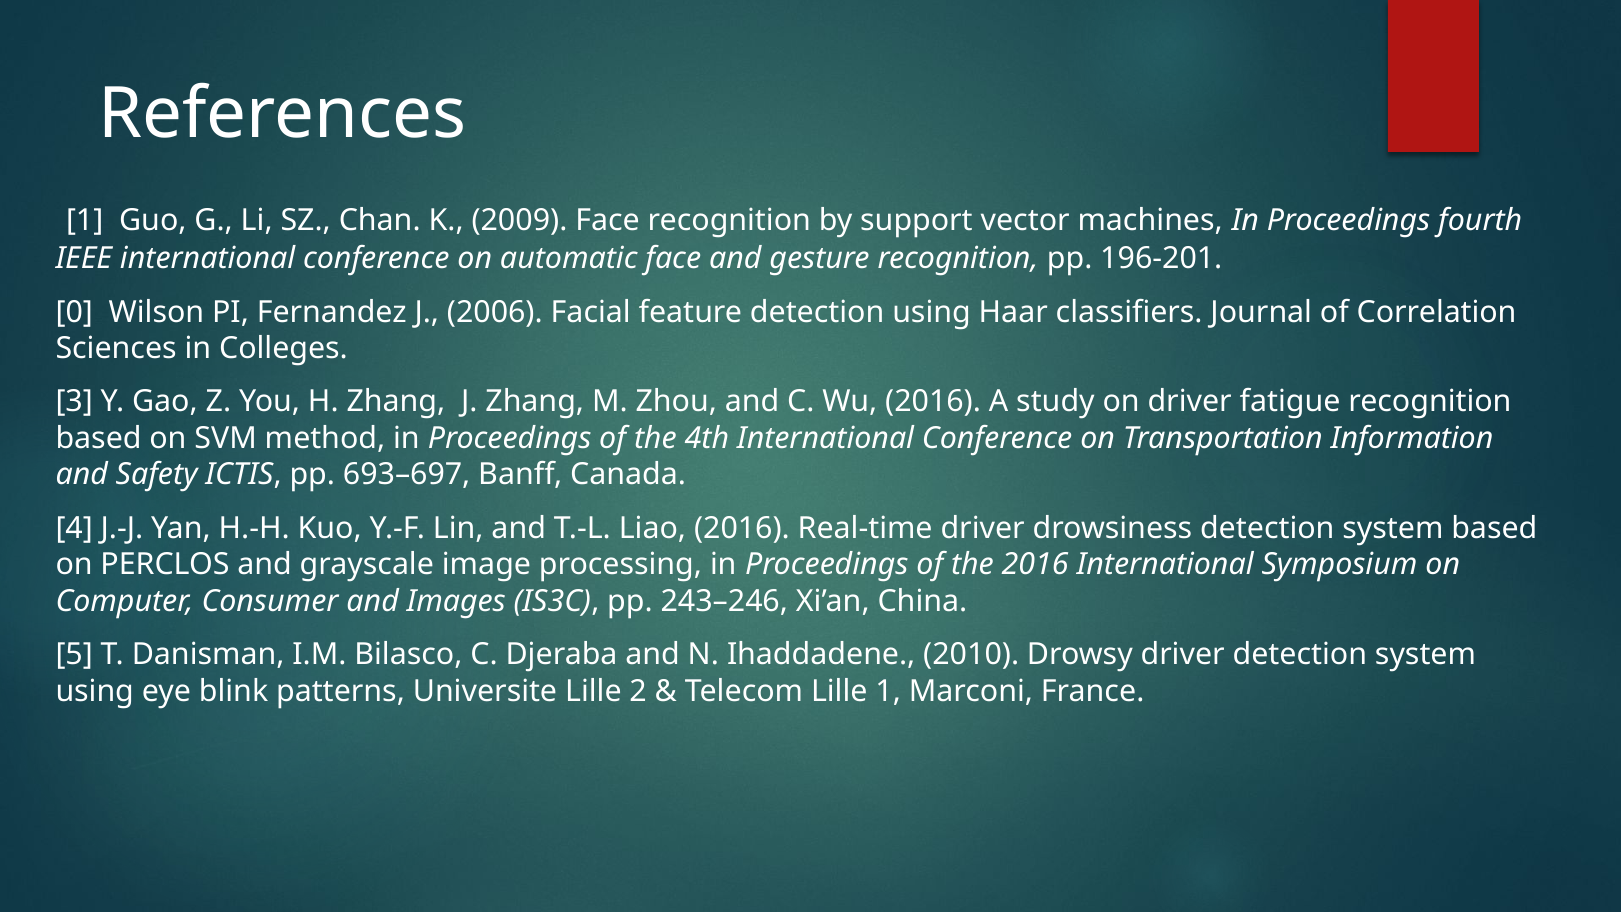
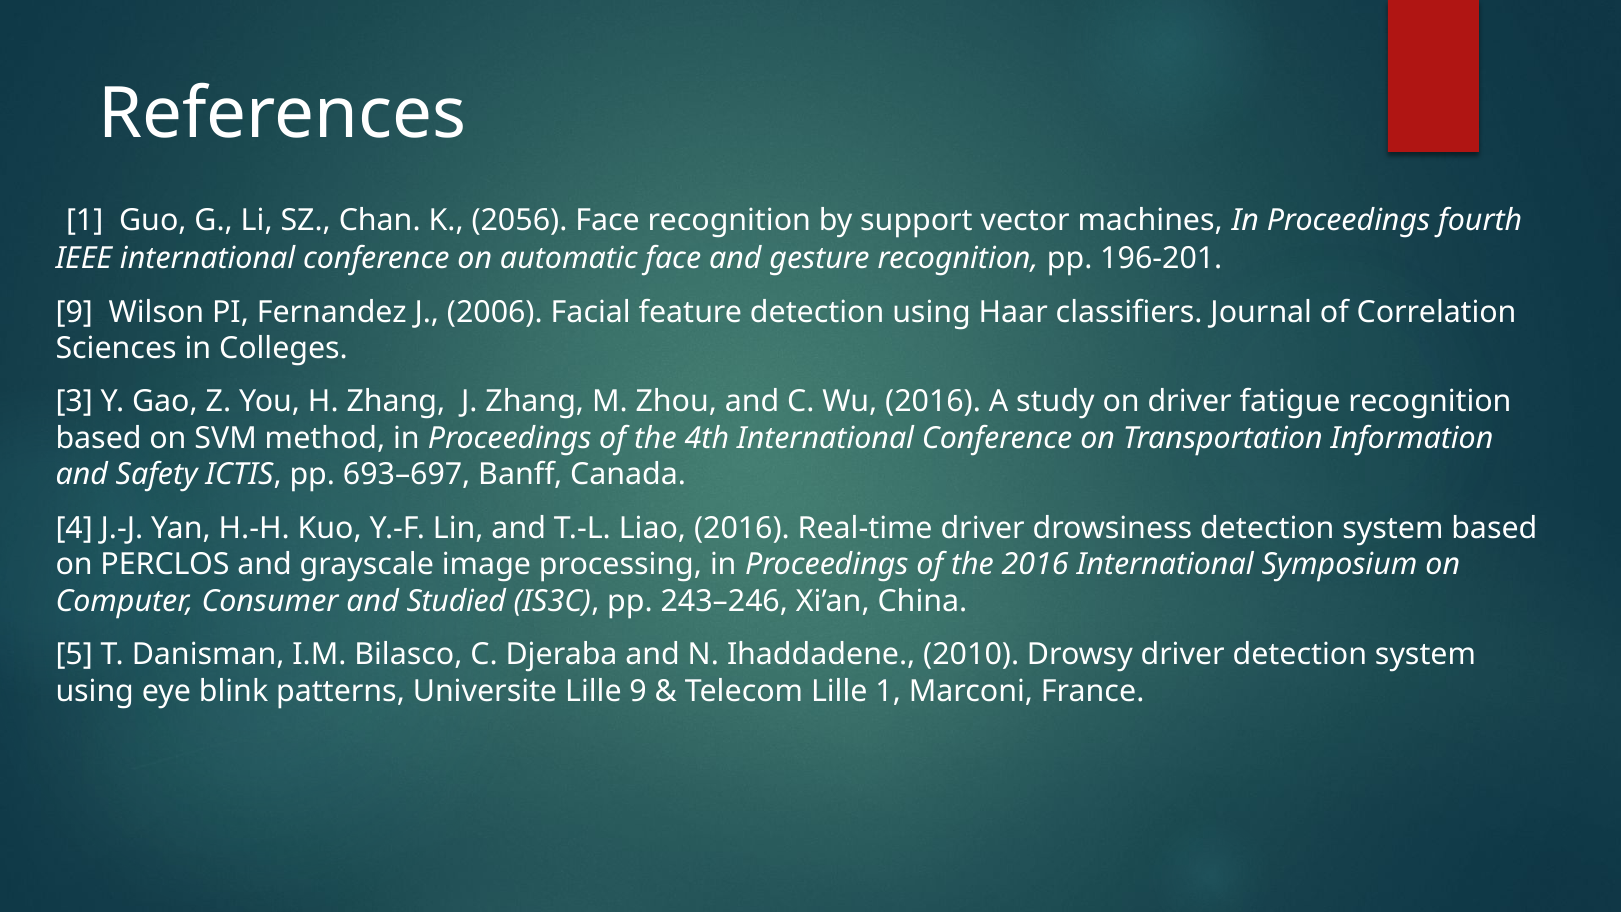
2009: 2009 -> 2056 (519, 220)
0: 0 -> 9 (74, 312)
Images: Images -> Studied (456, 601)
Lille 2: 2 -> 9 (638, 691)
